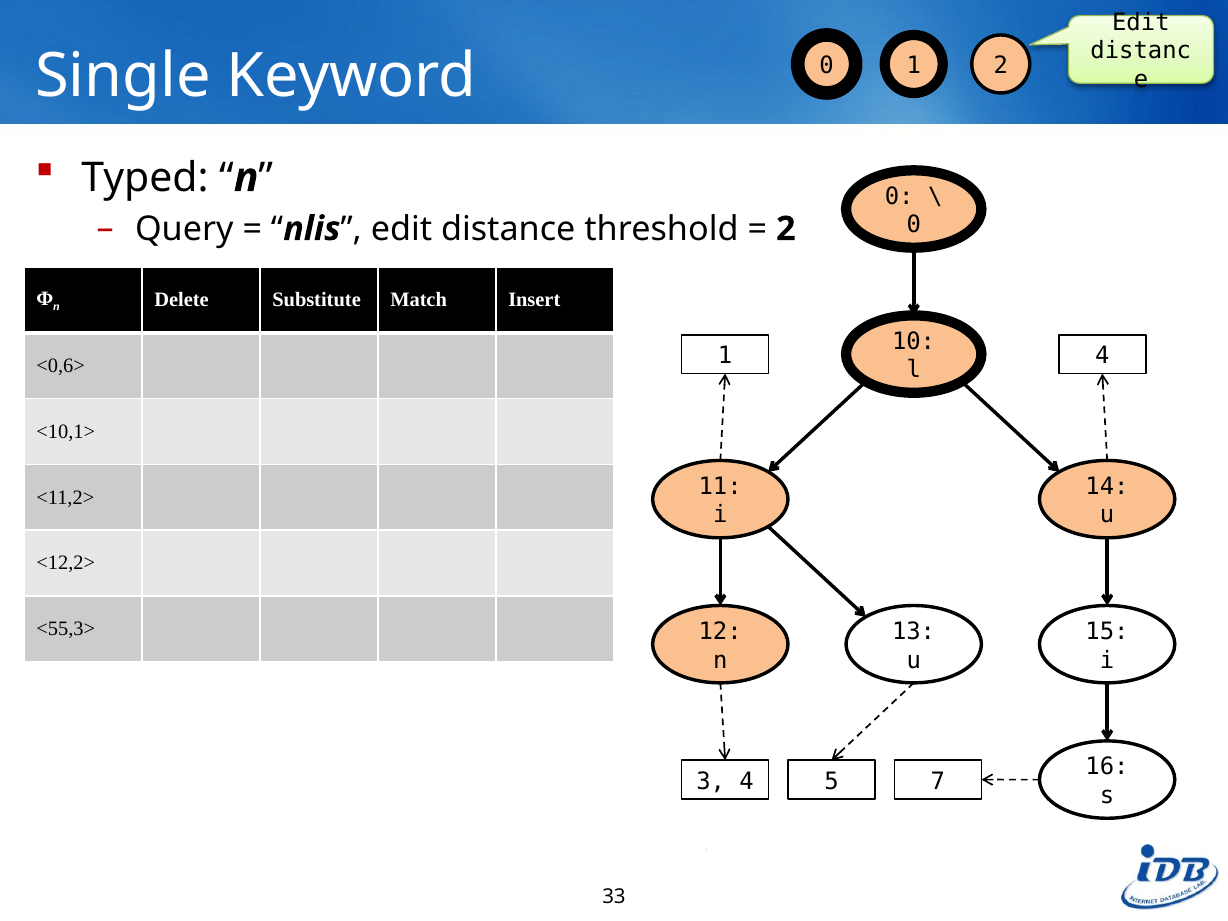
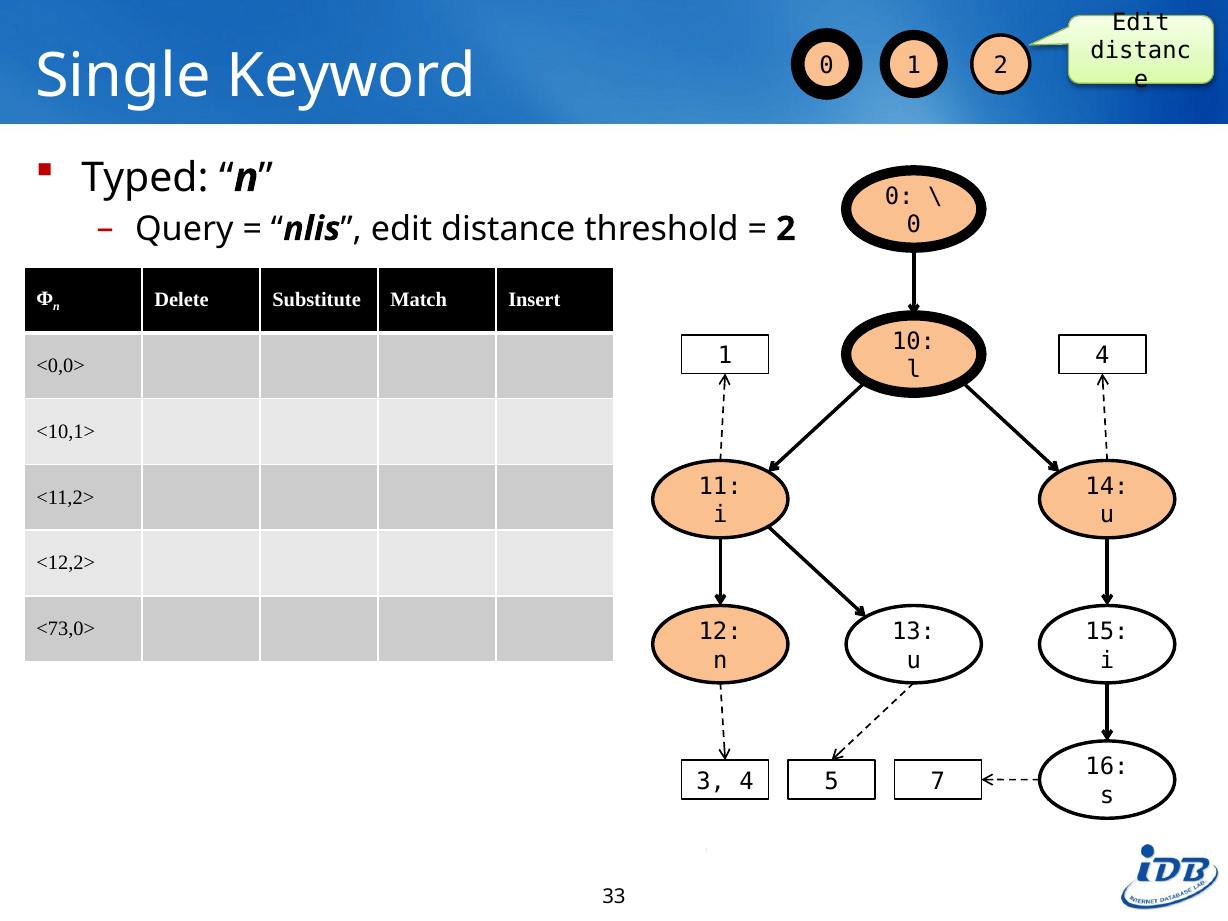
<0,6>: <0,6> -> <0,0> (61, 366)
<55,3>: <55,3> -> <73,0> (66, 629)
